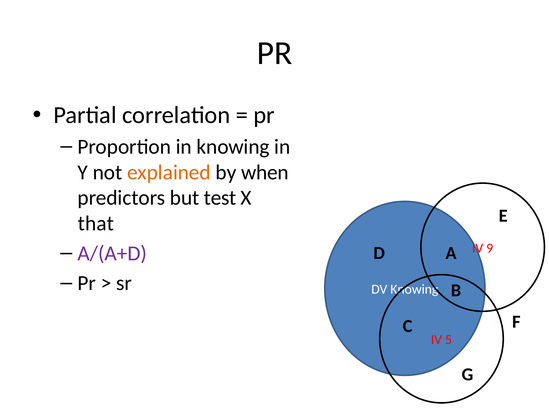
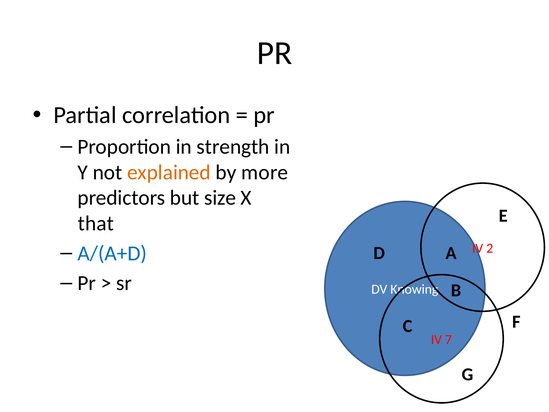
in knowing: knowing -> strength (233, 147)
when: when -> more (265, 172)
test: test -> size (220, 198)
A/(A+D colour: purple -> blue (112, 253)
9: 9 -> 2 (490, 248)
5: 5 -> 7 (449, 340)
